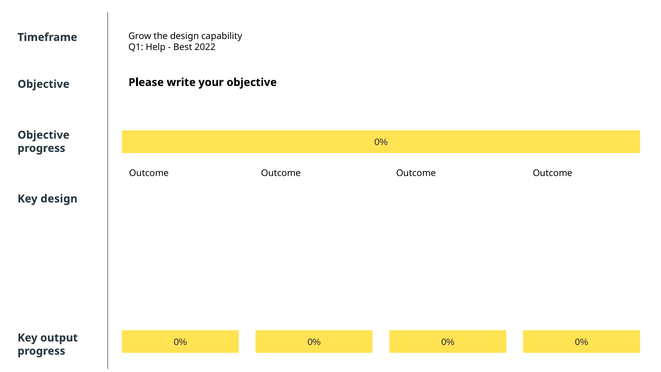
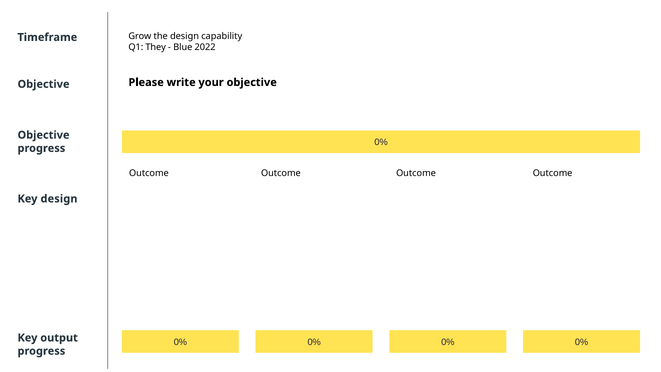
Help: Help -> They (156, 47)
Best: Best -> Blue (183, 47)
